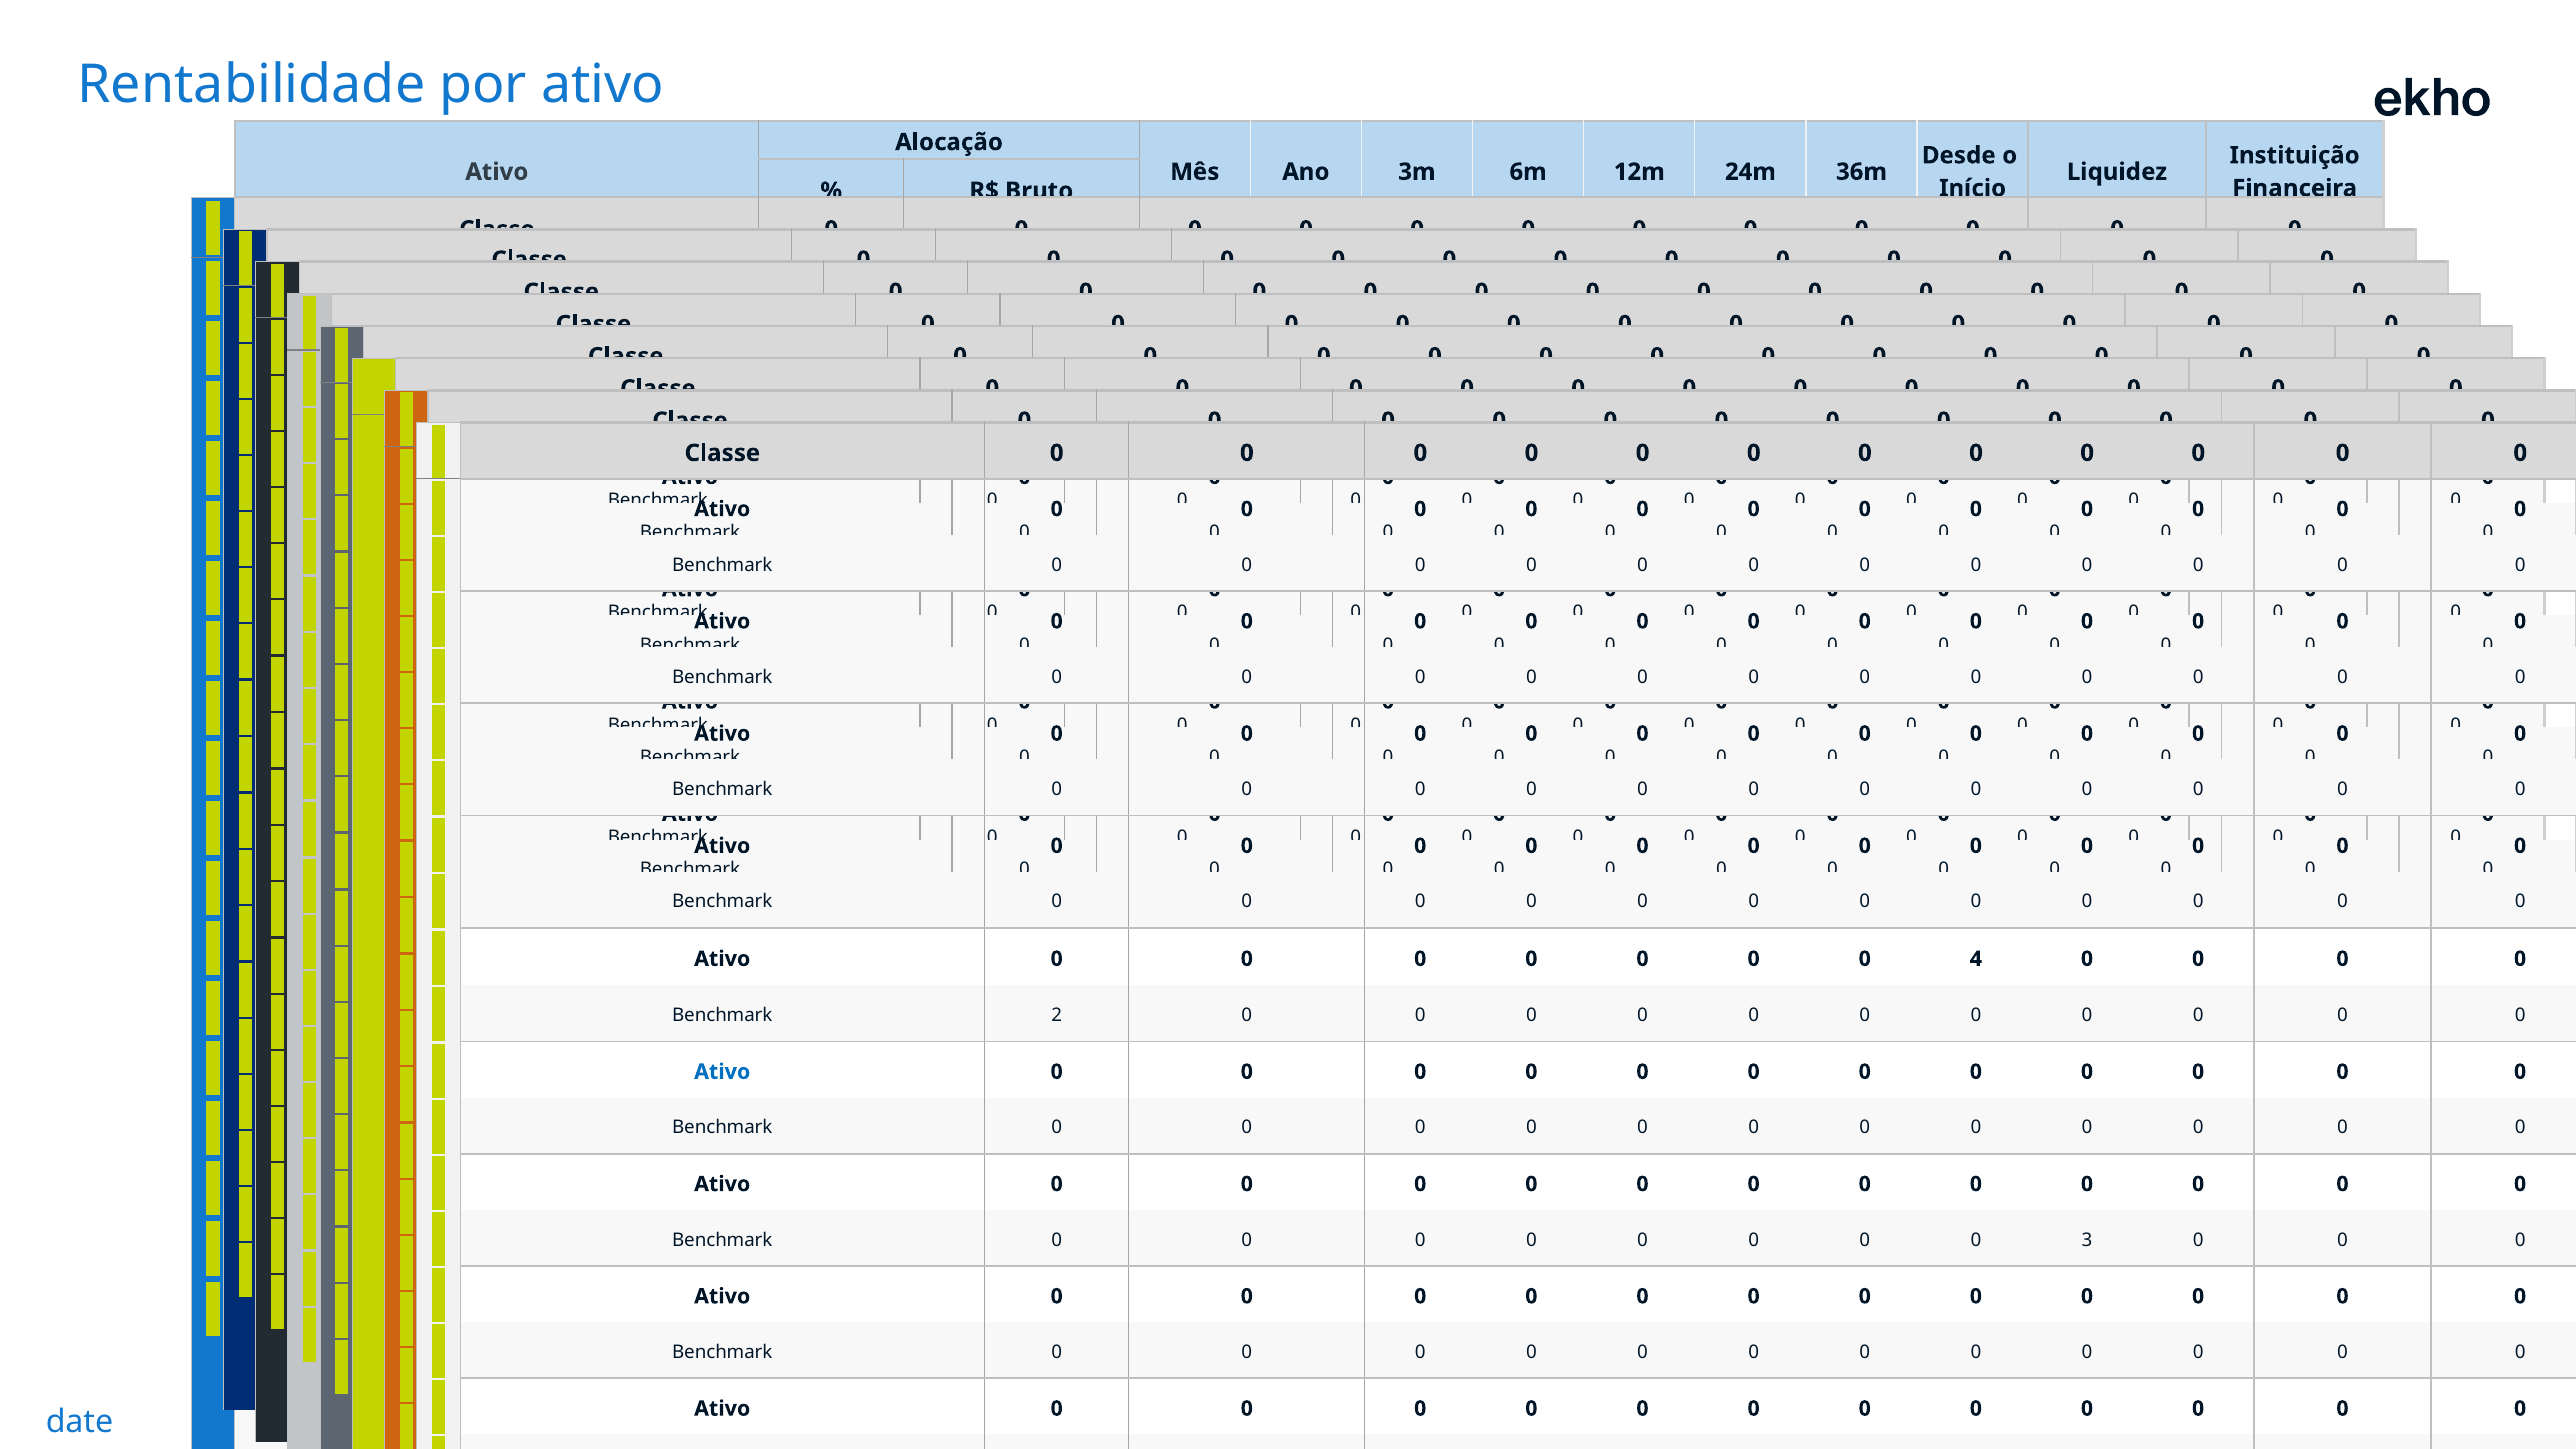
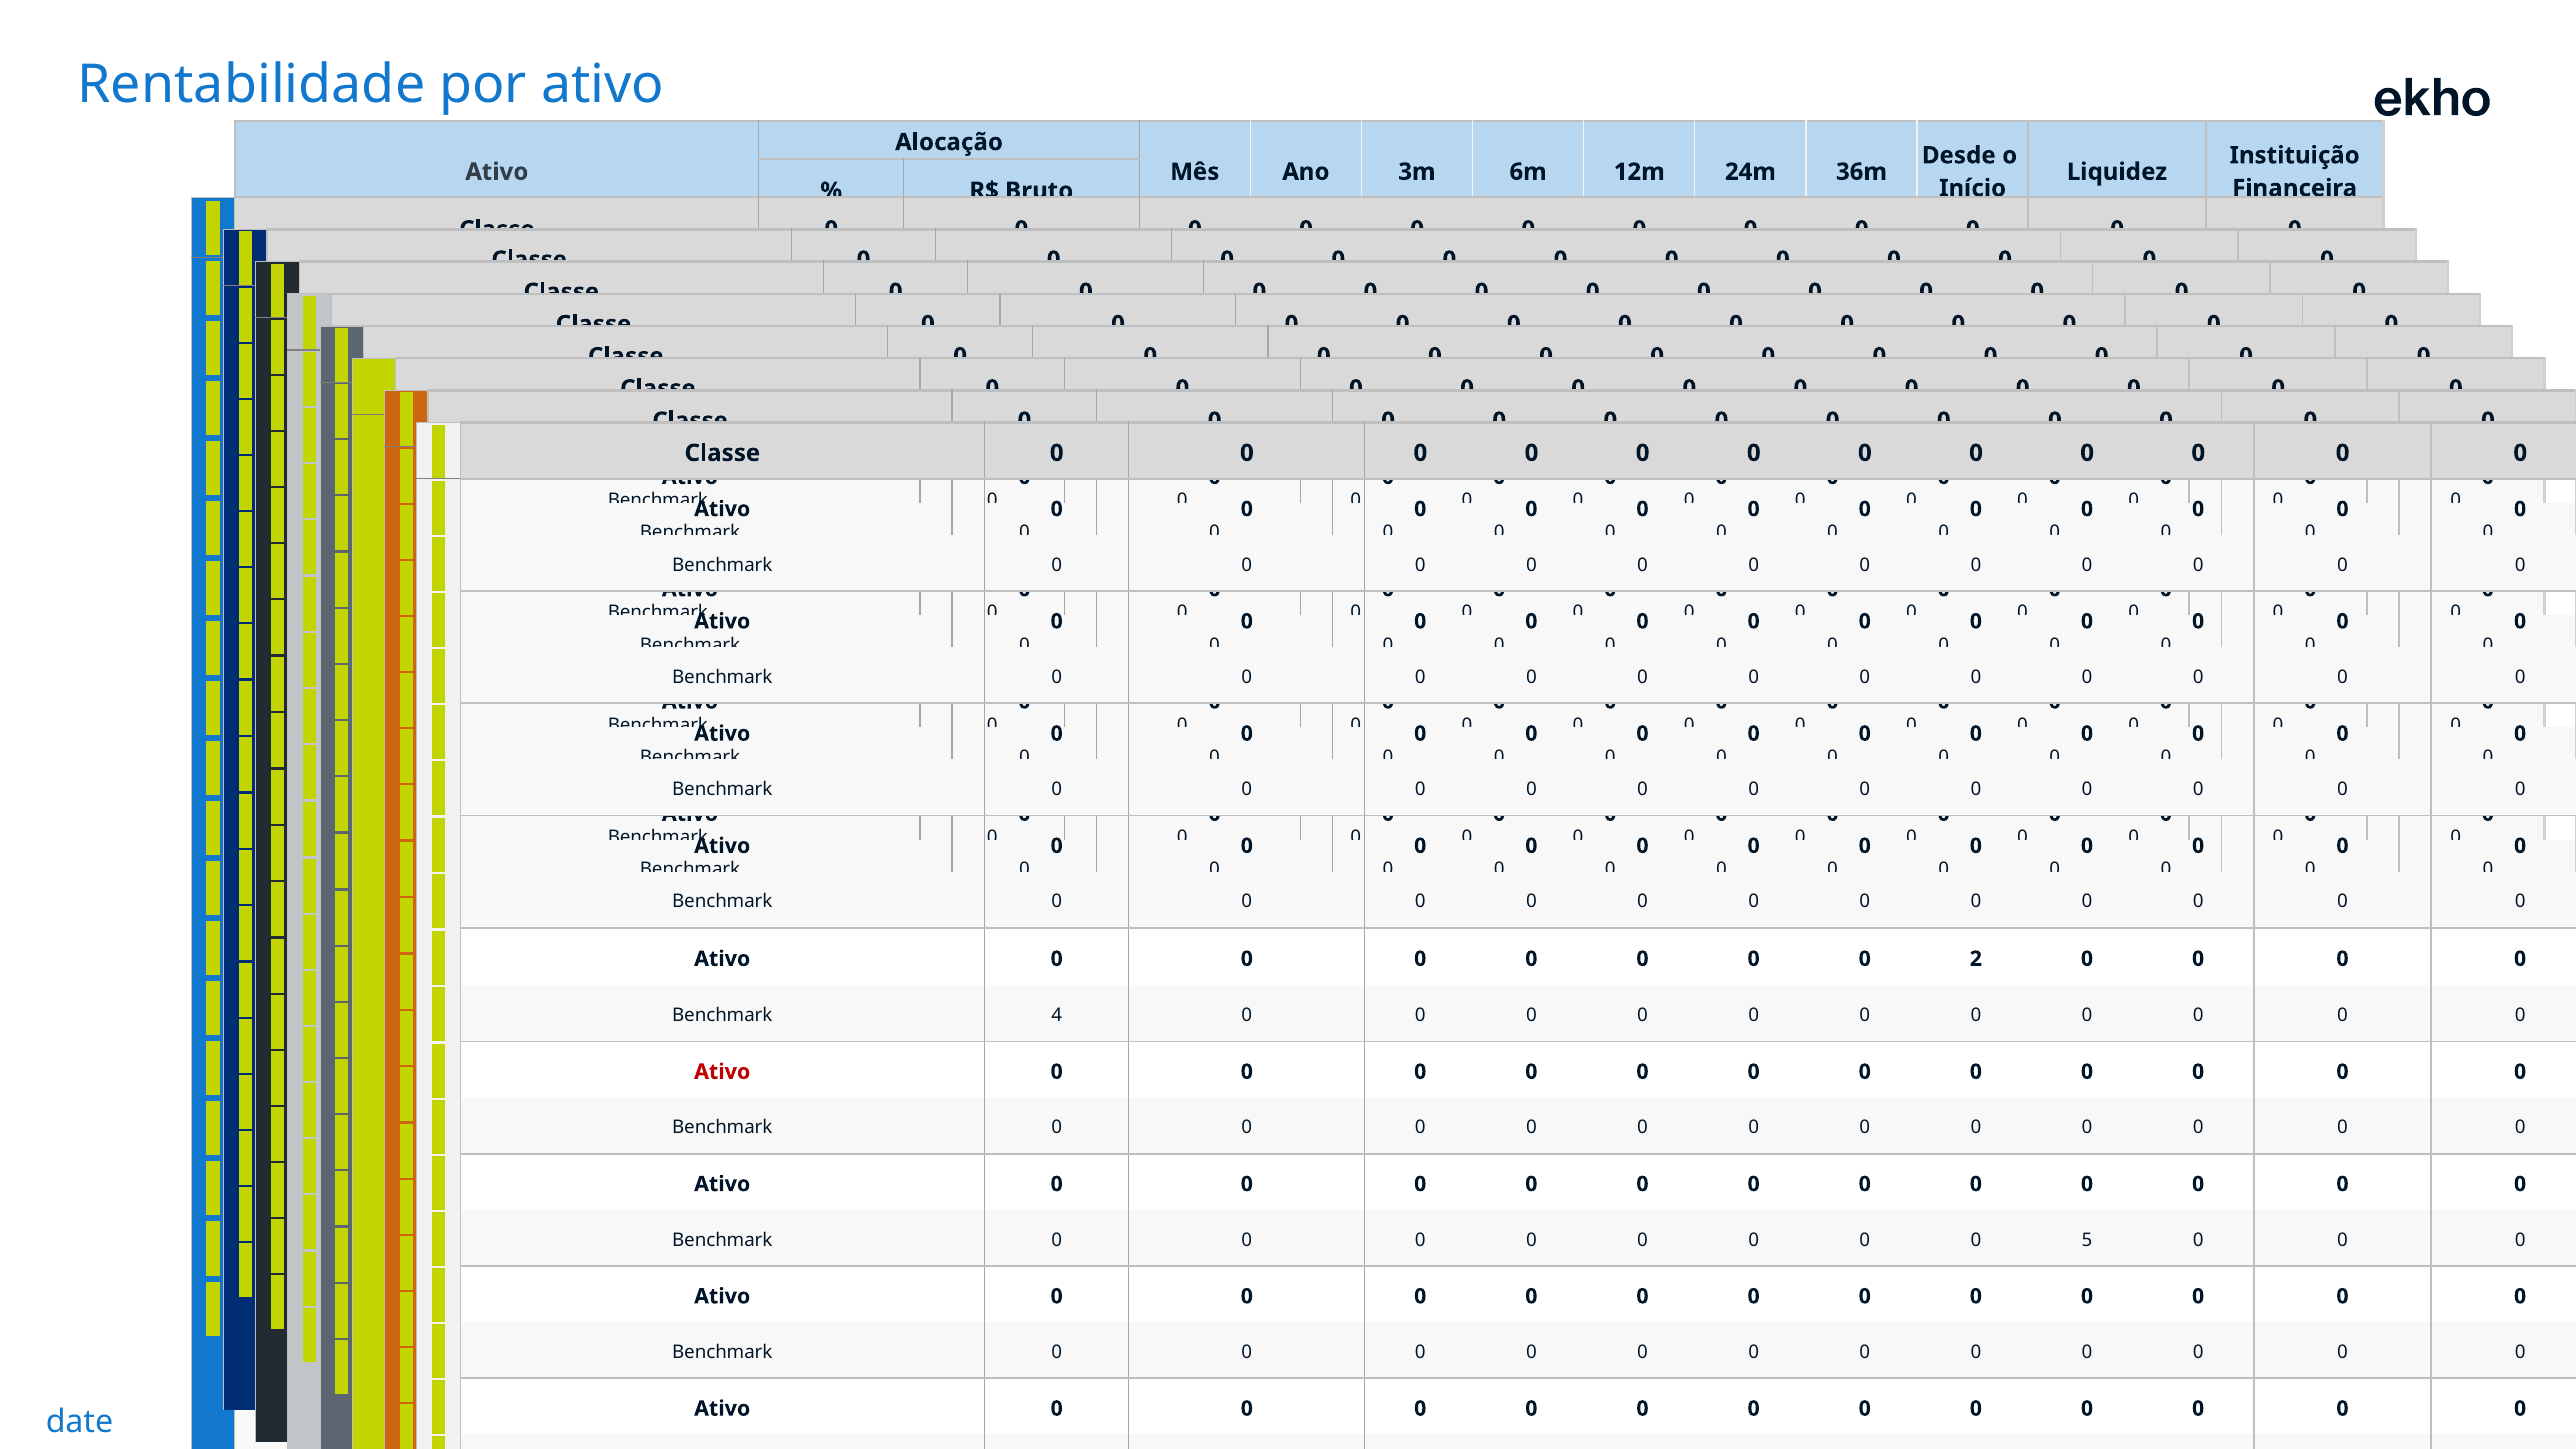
4: 4 -> 2 (1976, 959)
2: 2 -> 4 (1057, 1015)
Ativo colour: blue -> red (722, 1072)
3: 3 -> 5 (2087, 1240)
